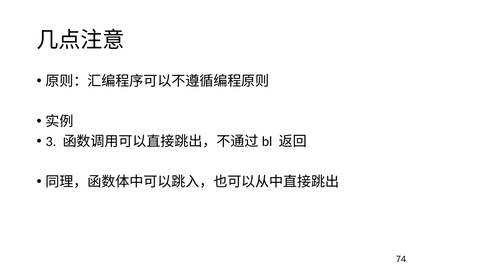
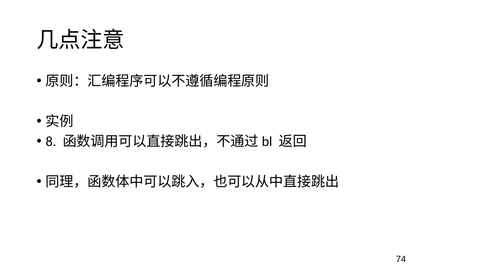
3: 3 -> 8 (51, 142)
